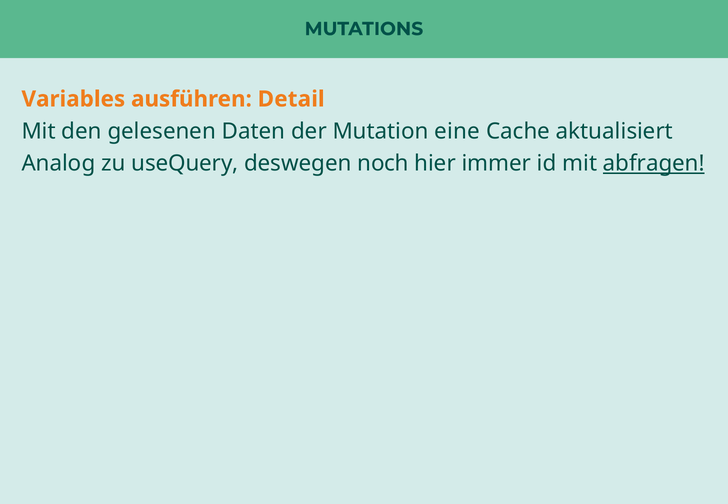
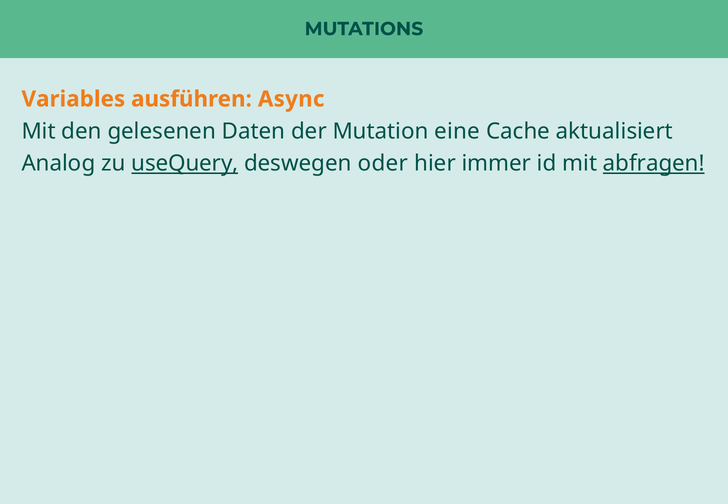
Detail: Detail -> Async (291, 99)
useQuery underline: none -> present (185, 164)
noch: noch -> oder (383, 164)
